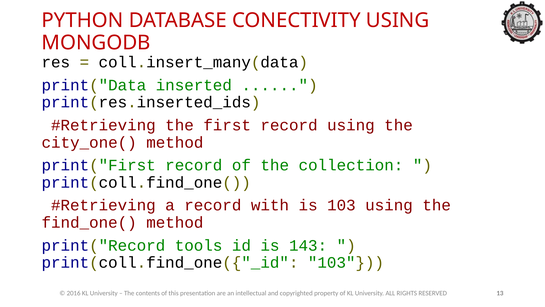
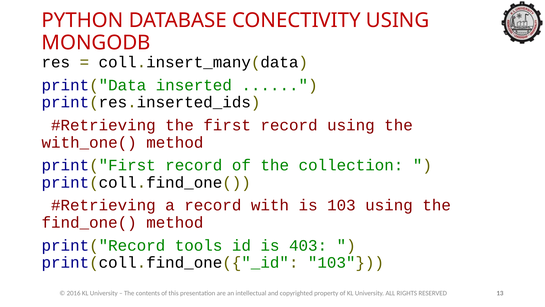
city_one(: city_one( -> with_one( (89, 142)
143: 143 -> 403 (308, 245)
